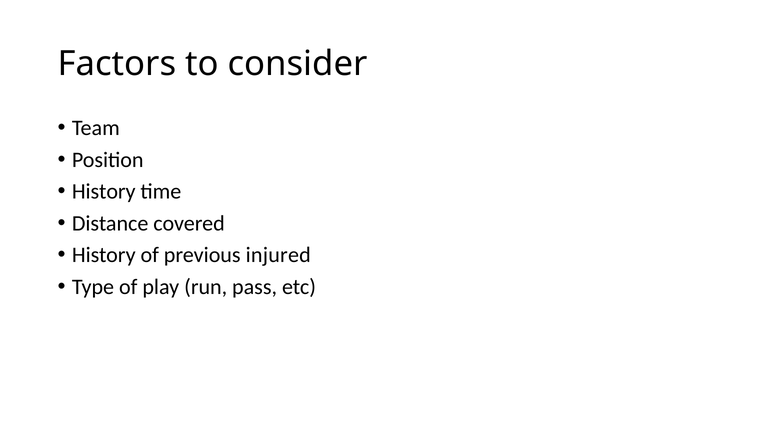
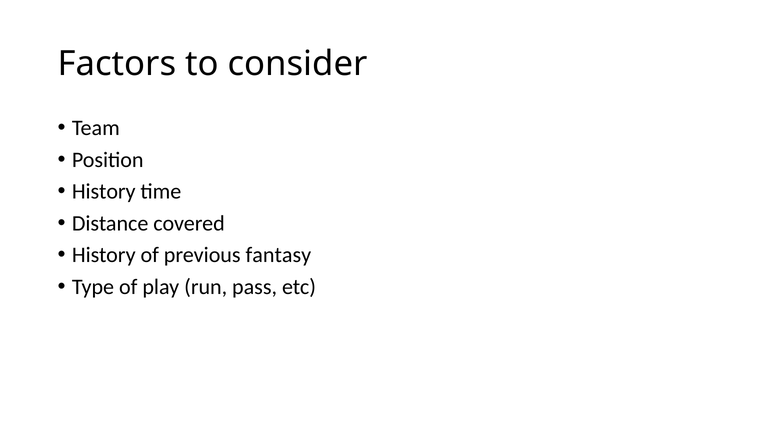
injured: injured -> fantasy (278, 255)
